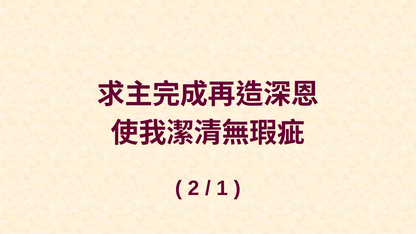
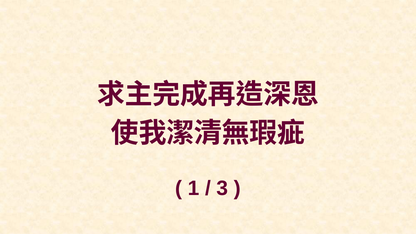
2: 2 -> 1 (194, 188)
1: 1 -> 3 (222, 188)
